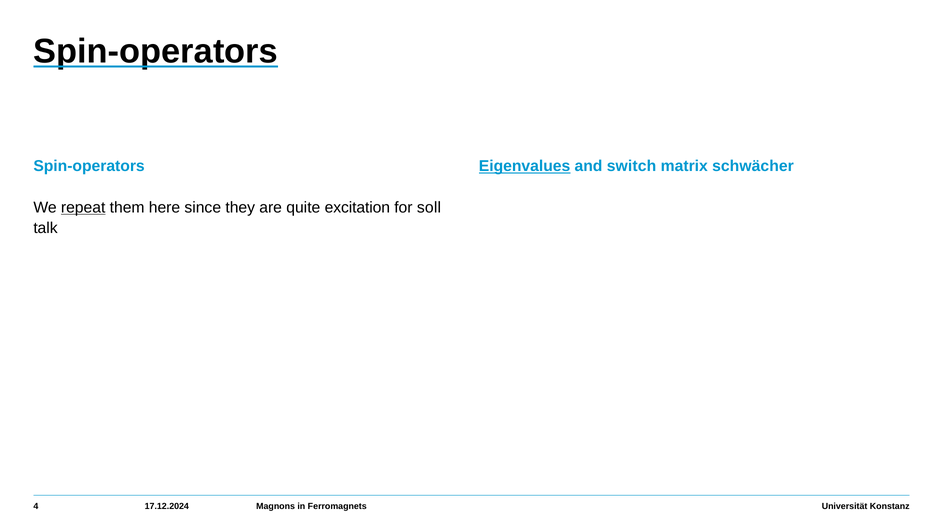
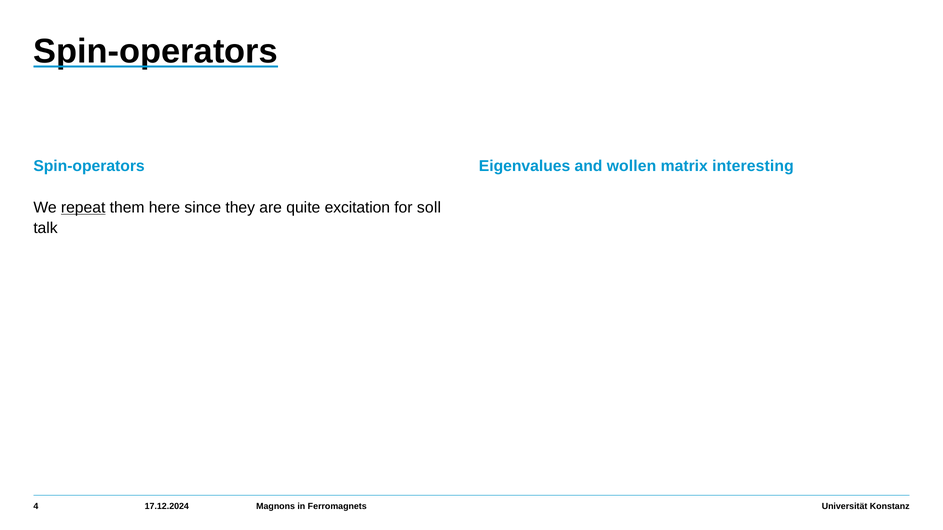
Eigenvalues underline: present -> none (525, 166)
switch: switch -> wollen (631, 166)
schwächer: schwächer -> interesting (753, 166)
